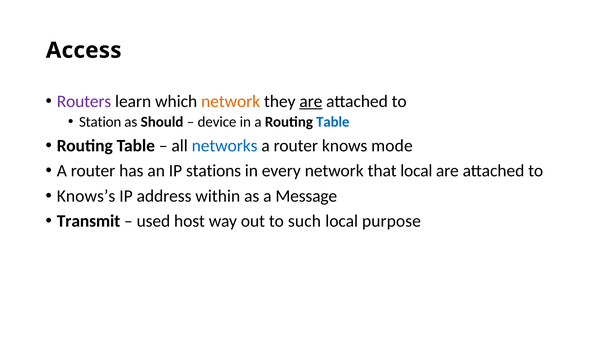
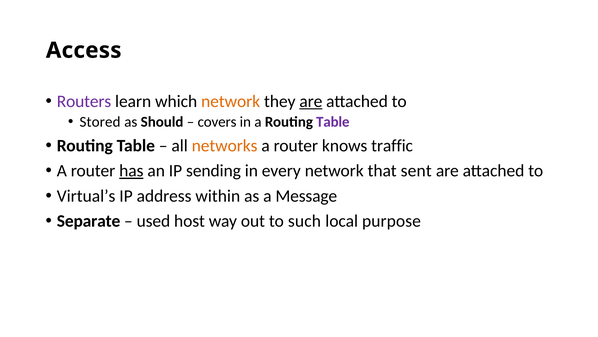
Station: Station -> Stored (100, 122)
device: device -> covers (217, 122)
Table colour: blue -> purple (333, 122)
networks colour: blue -> orange (225, 145)
mode: mode -> traffic (392, 145)
has underline: none -> present (131, 170)
stations: stations -> sending (213, 170)
that local: local -> sent (416, 170)
Knows’s: Knows’s -> Virtual’s (86, 196)
Transmit: Transmit -> Separate (89, 221)
